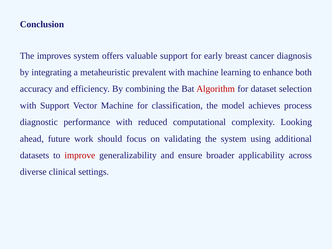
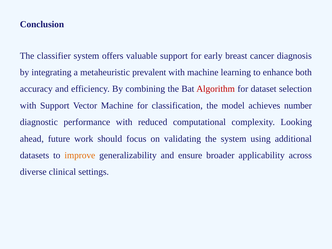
improves: improves -> classifier (54, 56)
process: process -> number (298, 106)
improve colour: red -> orange (80, 155)
